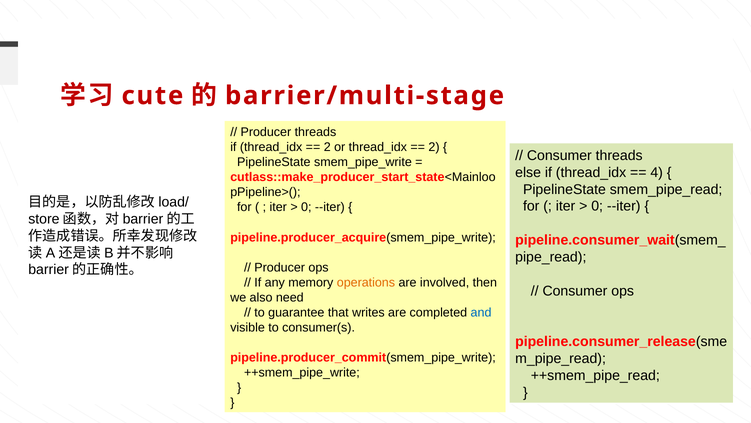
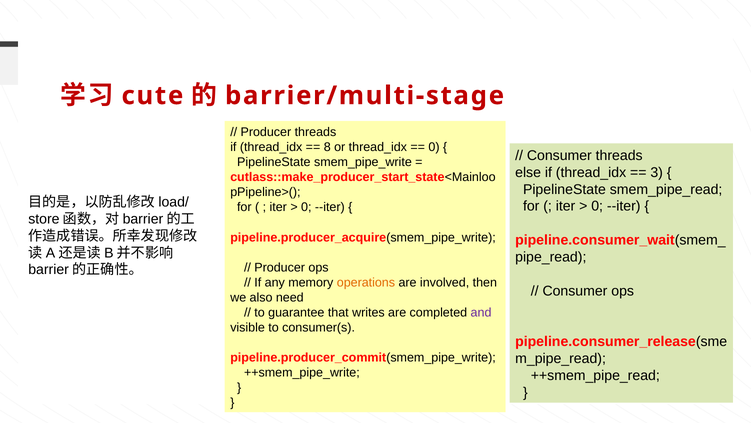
2: 2 -> 8 (327, 147)
2: 2 -> 0 (434, 147)
4: 4 -> 3 (657, 172)
and colour: blue -> purple (481, 312)
